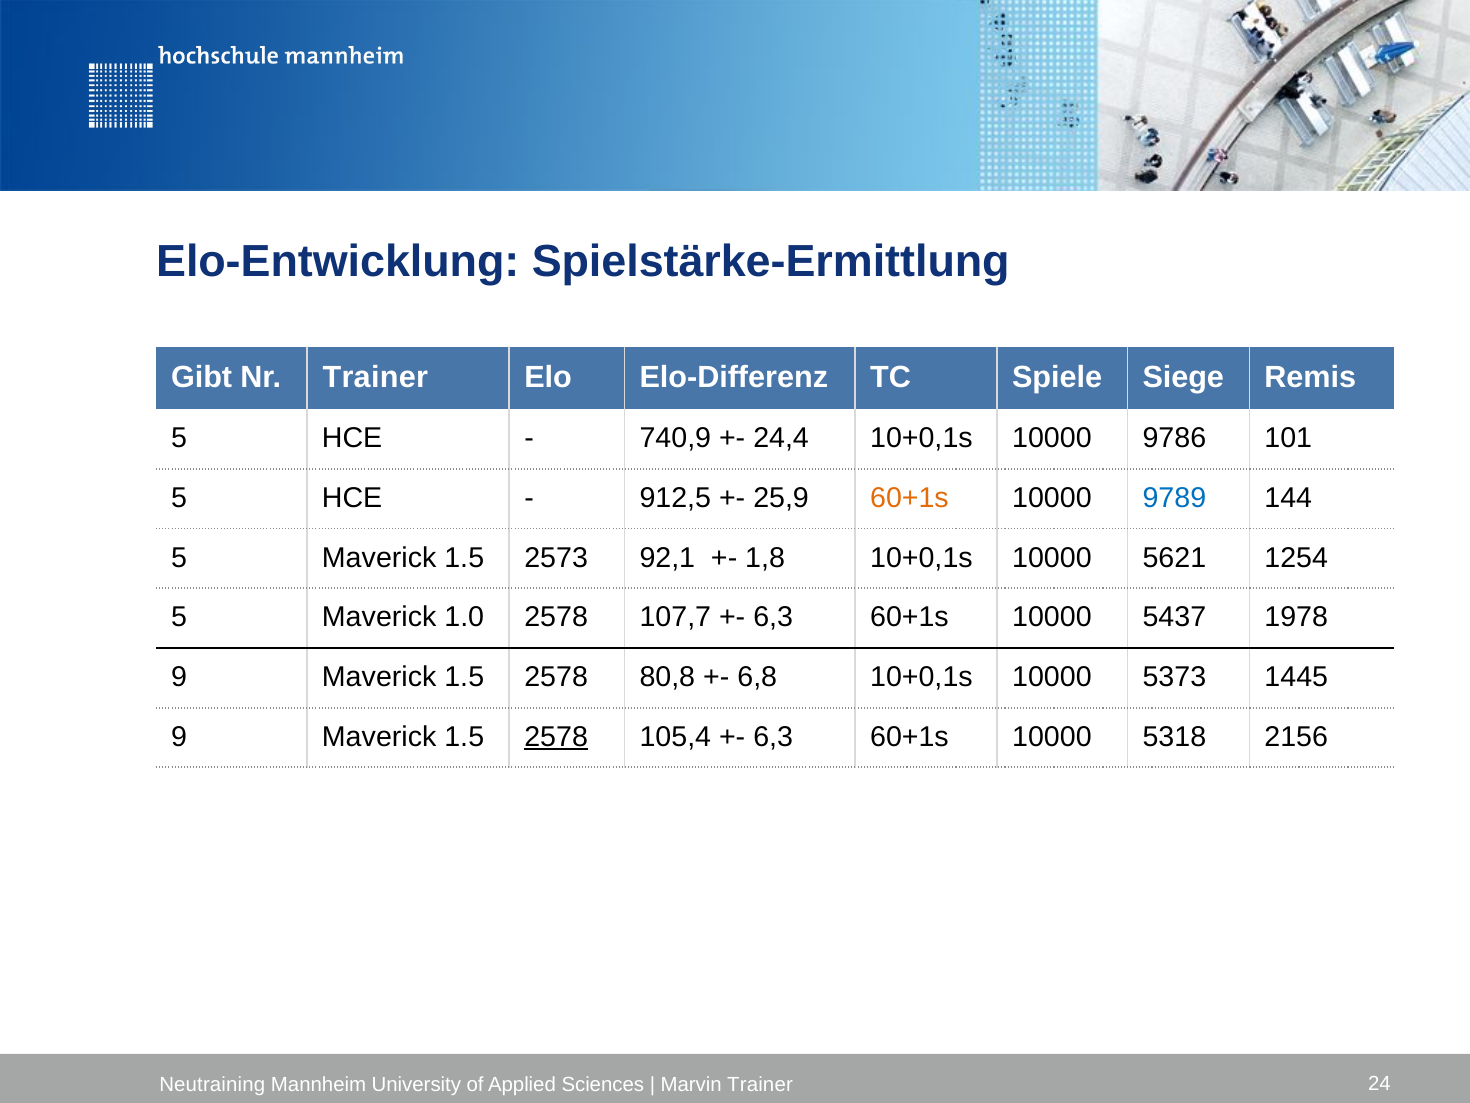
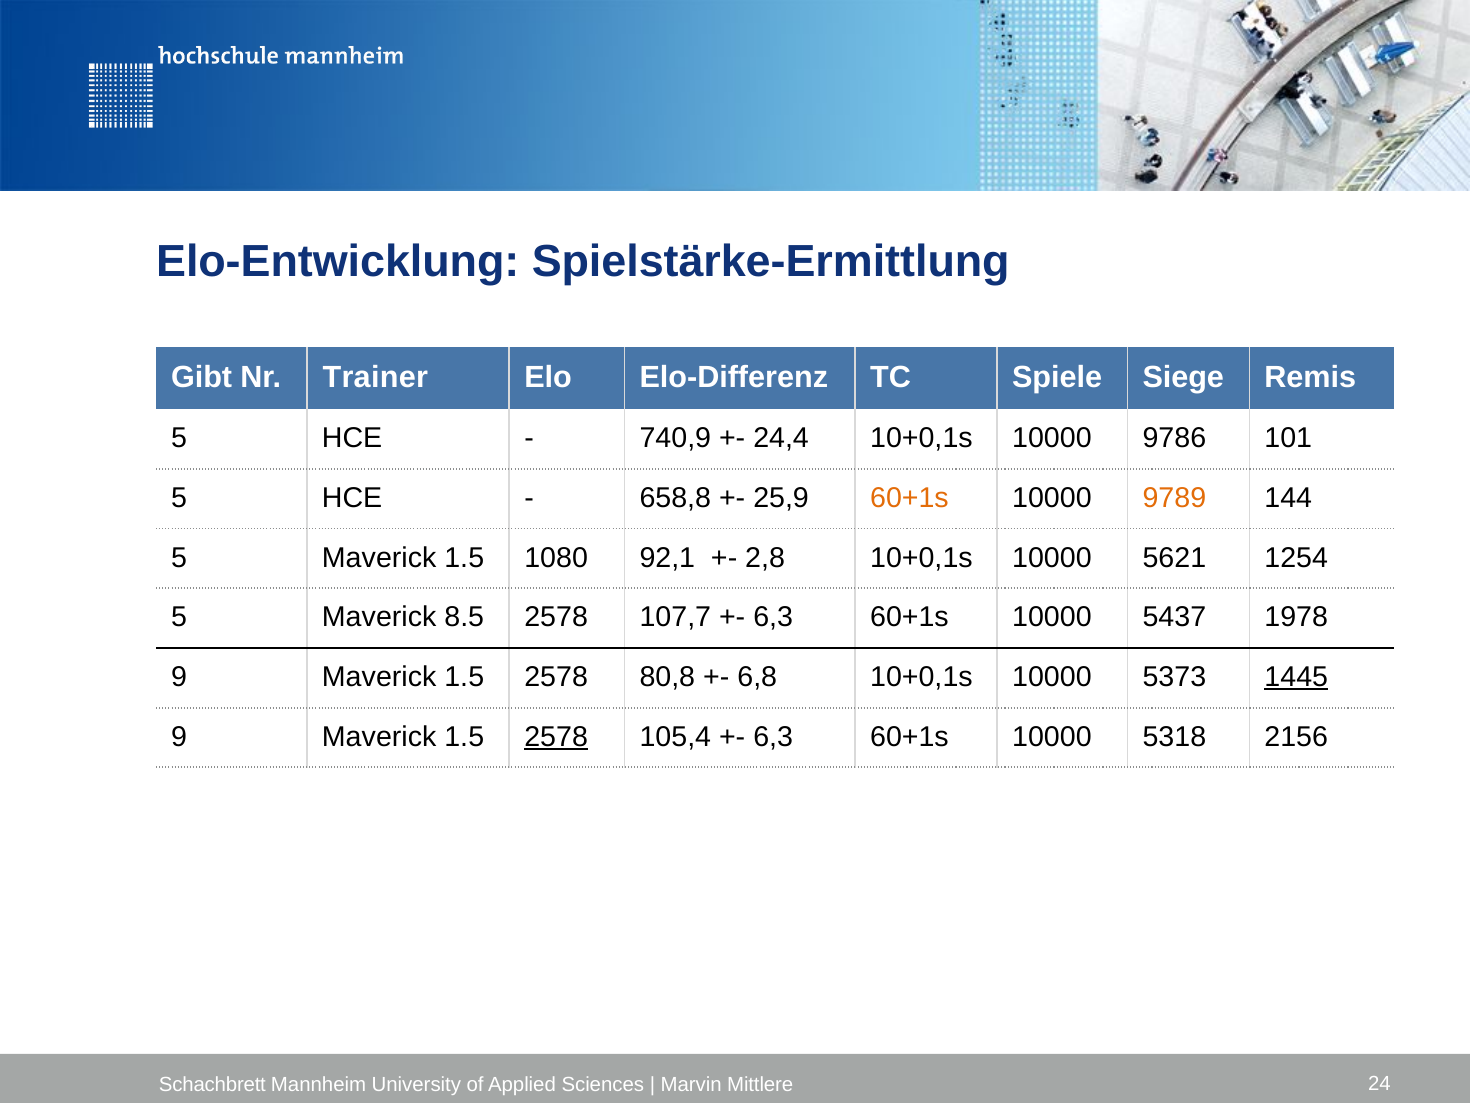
912,5: 912,5 -> 658,8 (675, 498)
9789 colour: blue -> orange (1174, 498)
2573: 2573 -> 1080 (556, 557)
1,8: 1,8 -> 2,8 (765, 557)
1.0: 1.0 -> 8.5 (464, 617)
1445 underline: none -> present (1296, 677)
Neutraining: Neutraining -> Schachbrett (212, 1084)
Marvin Trainer: Trainer -> Mittlere (760, 1084)
